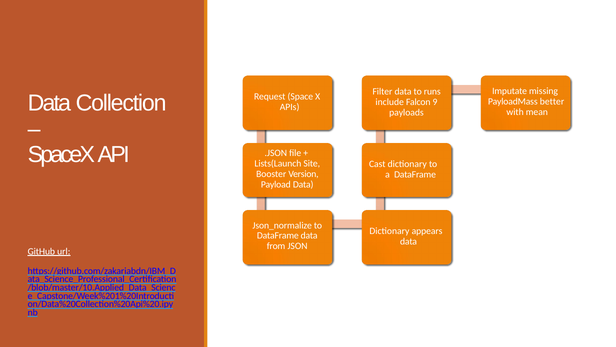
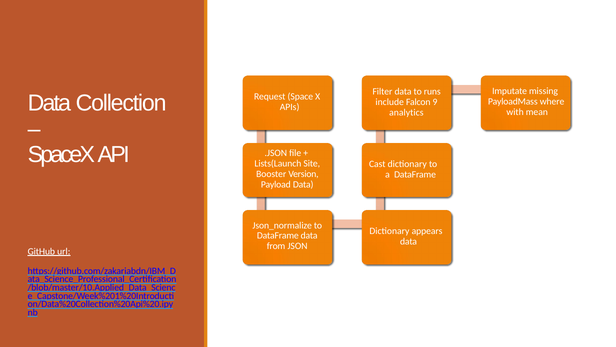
better: better -> where (552, 101)
payloads: payloads -> analytics (406, 112)
